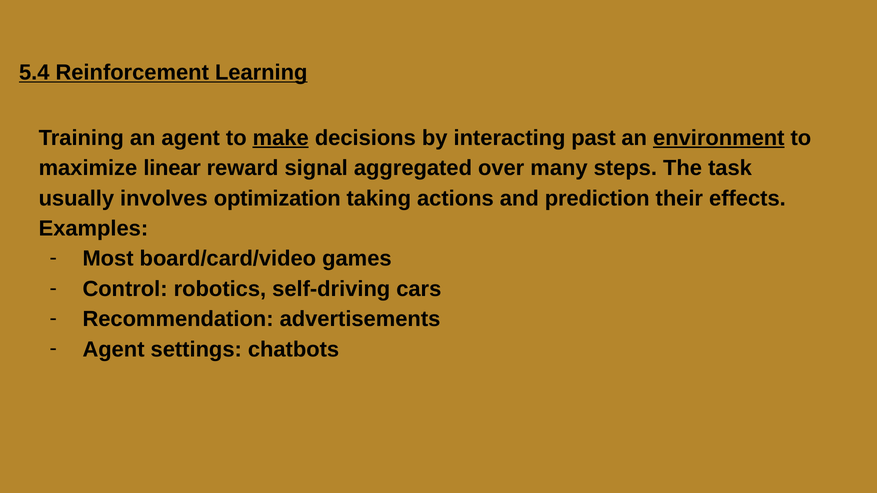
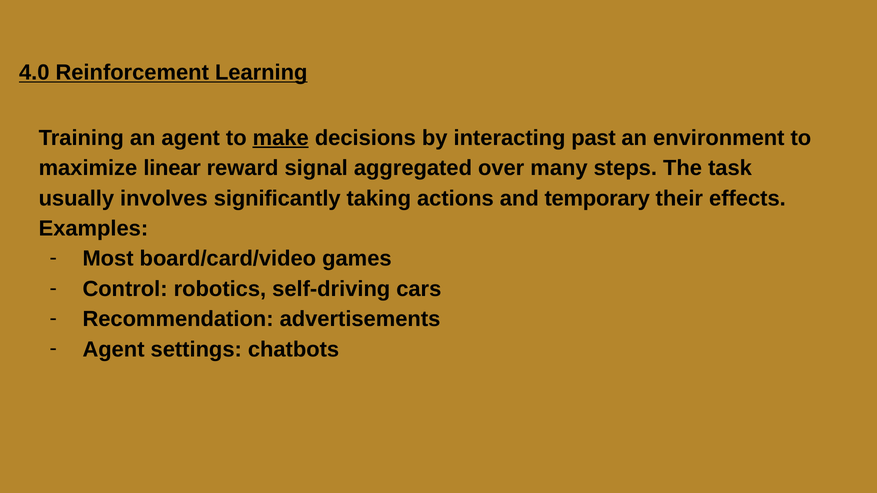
5.4: 5.4 -> 4.0 (34, 72)
environment underline: present -> none (719, 138)
optimization: optimization -> significantly (277, 198)
prediction: prediction -> temporary (597, 198)
